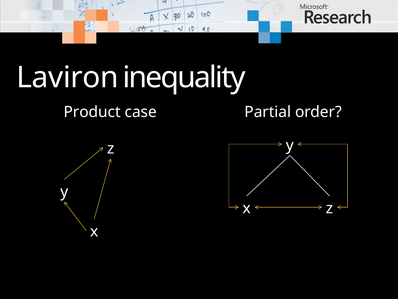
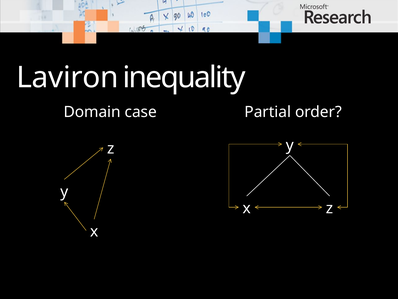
Product: Product -> Domain (92, 112)
